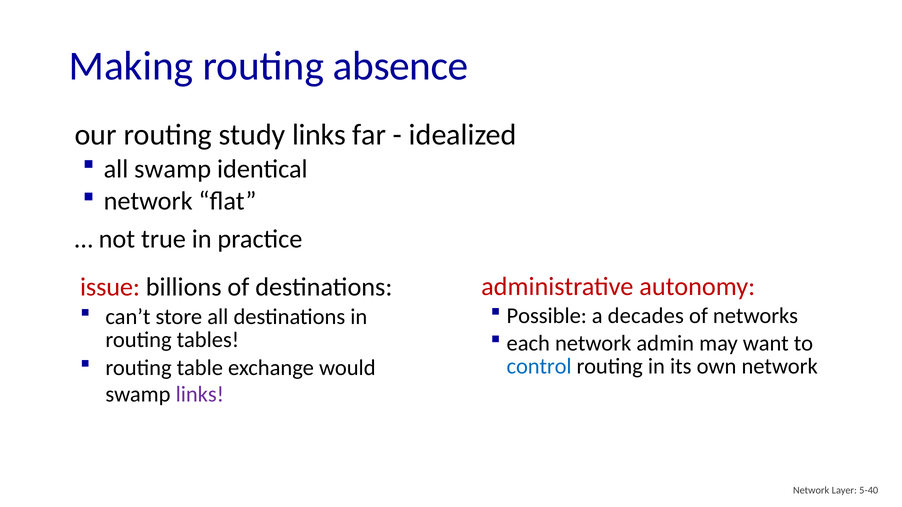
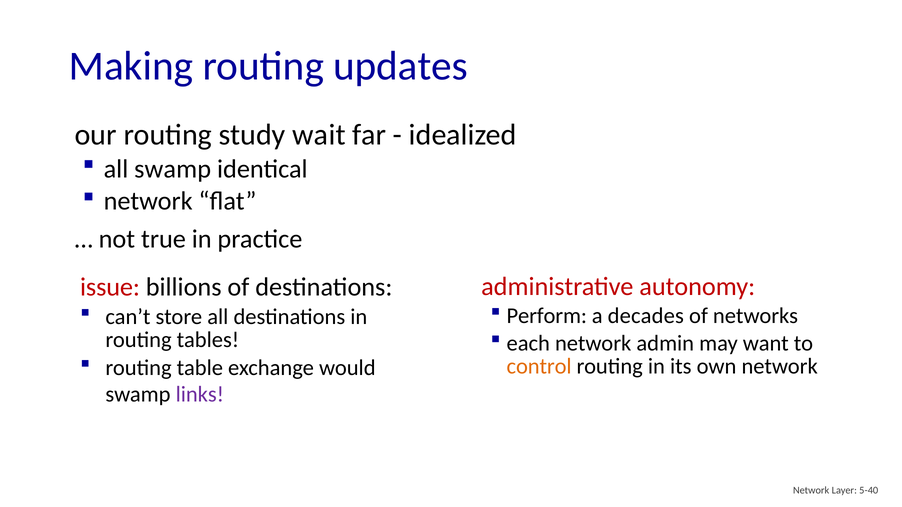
absence: absence -> updates (401, 66)
study links: links -> wait (319, 135)
Possible: Possible -> Perform (547, 316)
control colour: blue -> orange (539, 367)
